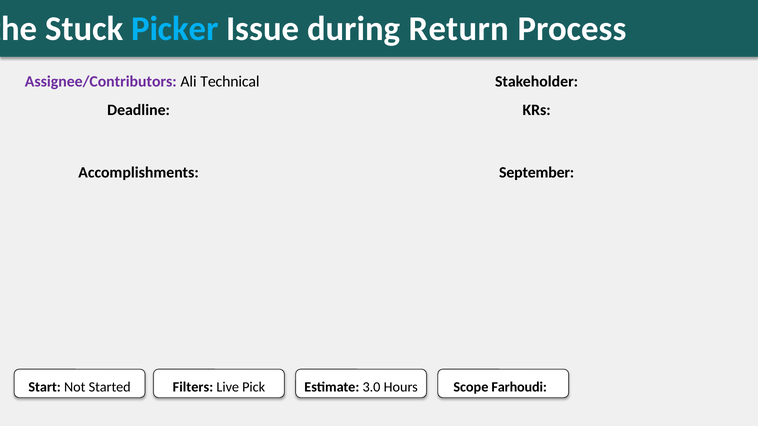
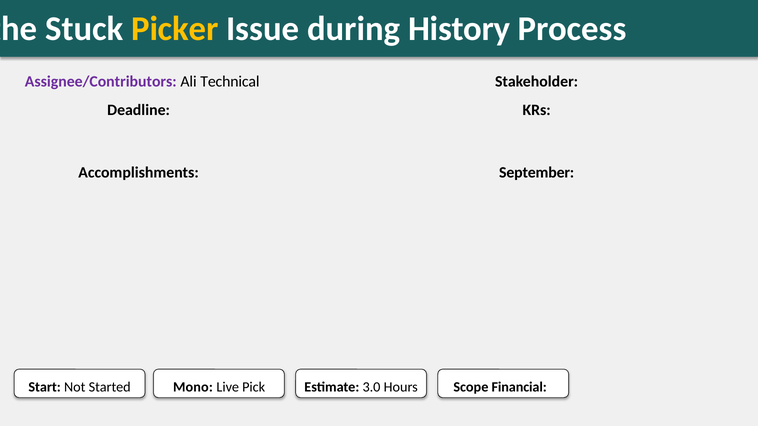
Picker colour: light blue -> yellow (175, 29)
Return: Return -> History (459, 29)
Filters: Filters -> Mono (193, 388)
Farhoudi: Farhoudi -> Financial (519, 388)
